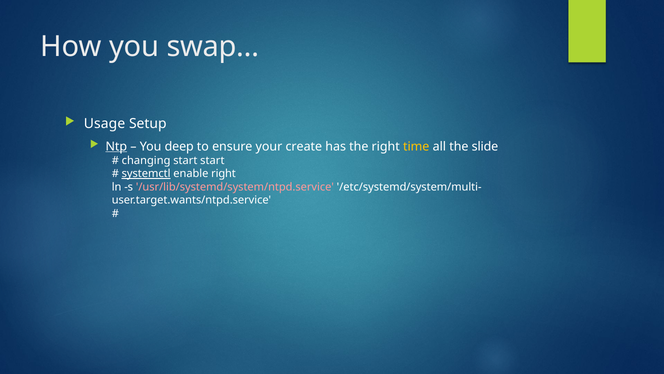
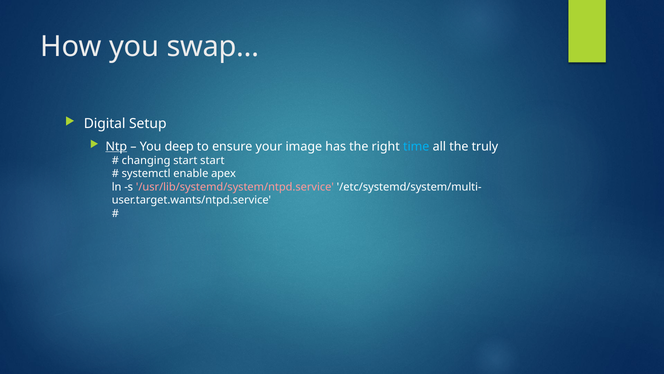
Usage: Usage -> Digital (105, 124)
create: create -> image (304, 146)
time colour: yellow -> light blue (416, 146)
slide: slide -> truly (485, 146)
systemctl underline: present -> none (146, 173)
enable right: right -> apex (224, 173)
